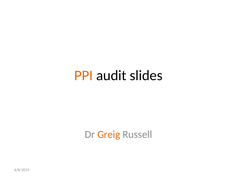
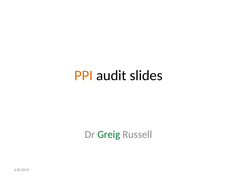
Greig colour: orange -> green (109, 134)
